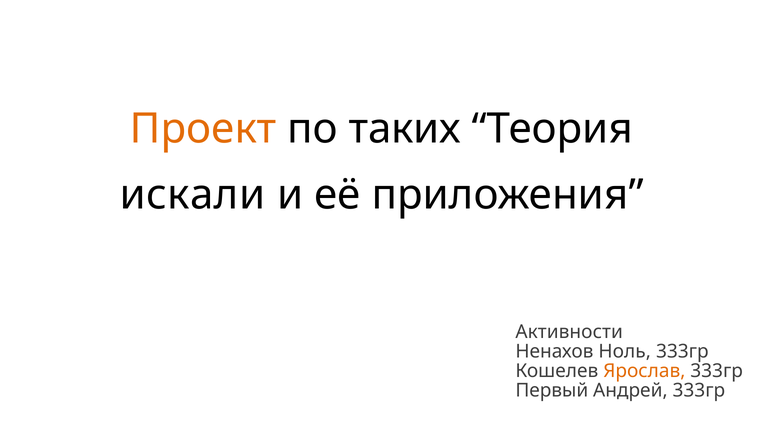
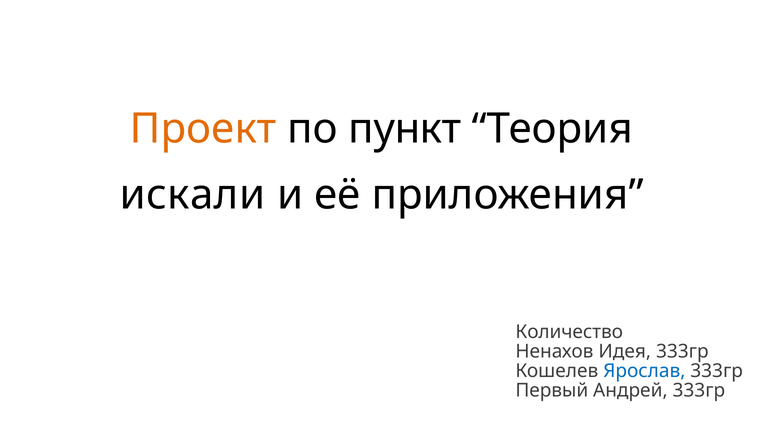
таких: таких -> пункт (405, 129)
Активности: Активности -> Количество (569, 332)
Ноль: Ноль -> Идея (625, 352)
Ярослав colour: orange -> blue (644, 371)
